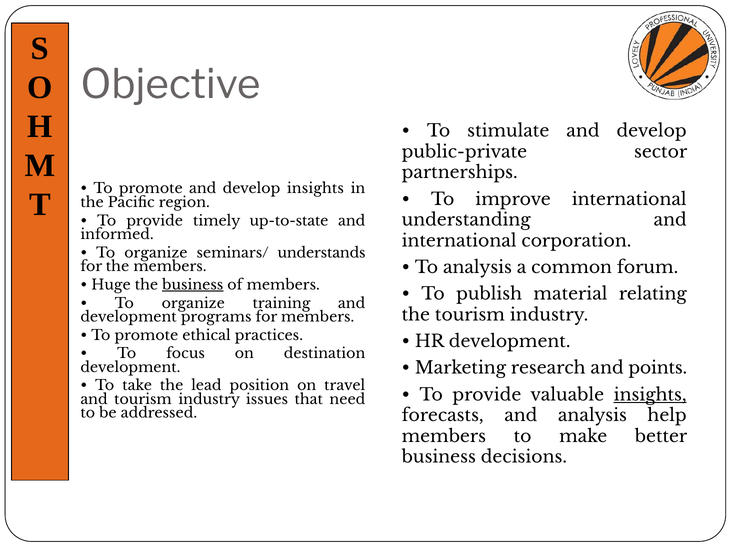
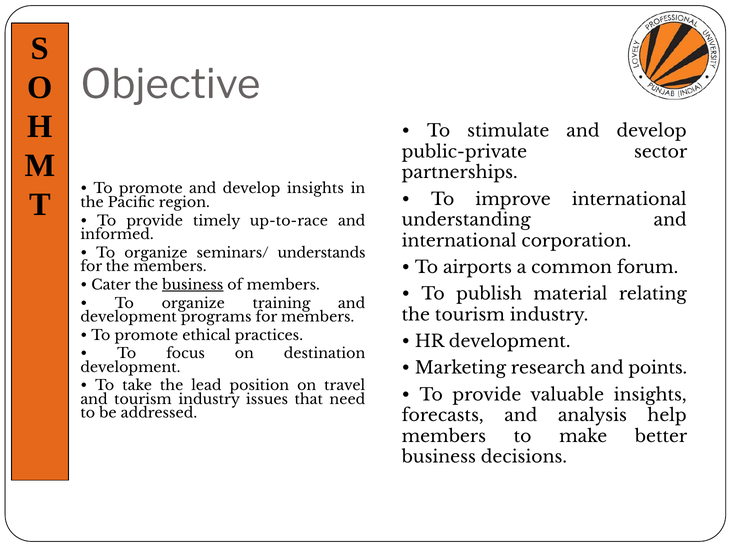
up-to-state: up-to-state -> up-to-race (289, 221)
To analysis: analysis -> airports (477, 267)
Huge: Huge -> Cater (111, 285)
insights underline: present -> none (650, 394)
